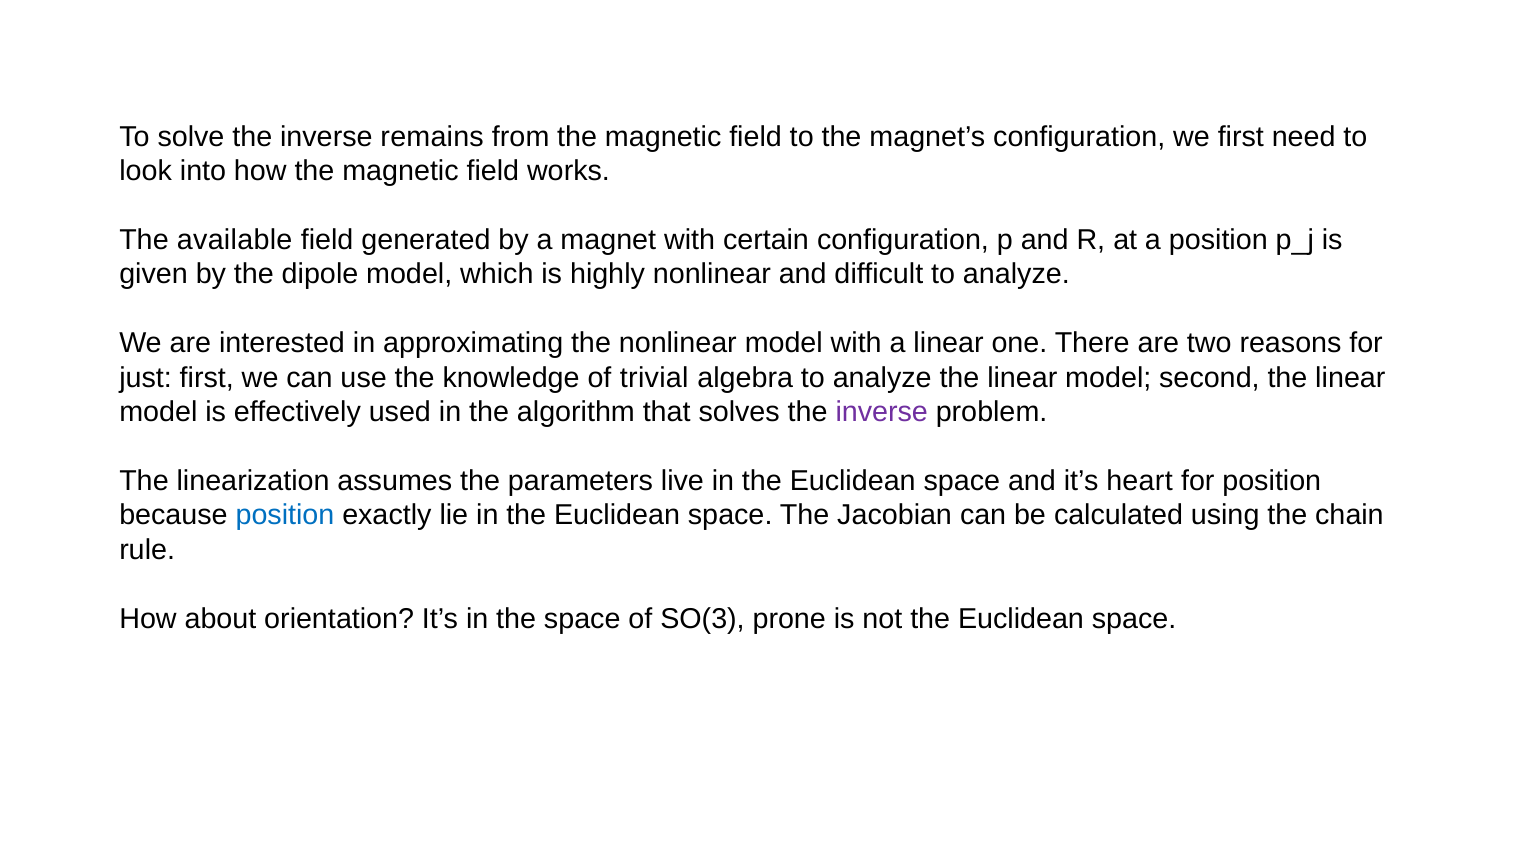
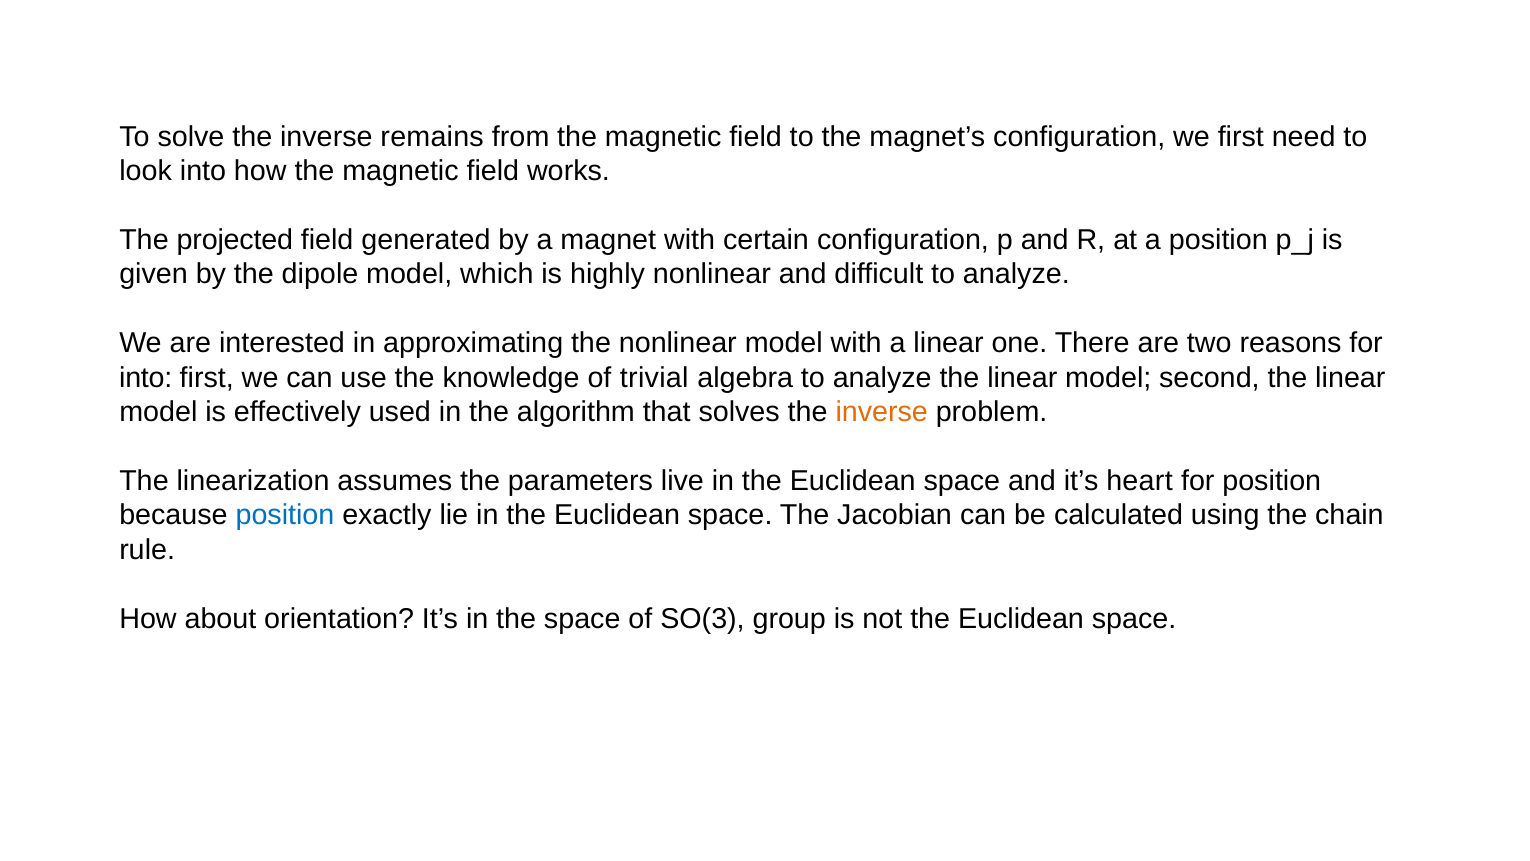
available: available -> projected (235, 240)
just: just -> into (146, 377)
inverse colour: purple -> orange (882, 412)
prone: prone -> group (789, 618)
